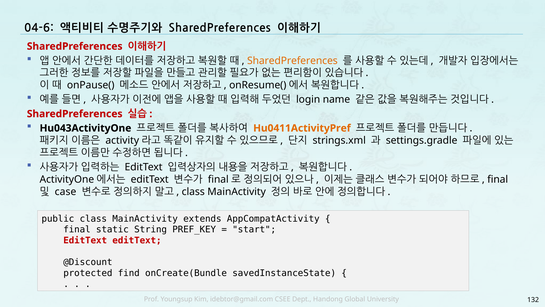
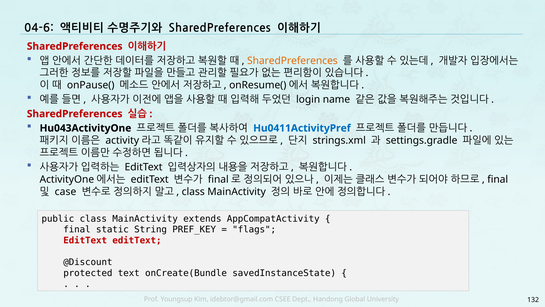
Hu0411ActivityPref colour: orange -> blue (302, 128)
start: start -> flags (254, 229)
find: find -> text (129, 273)
